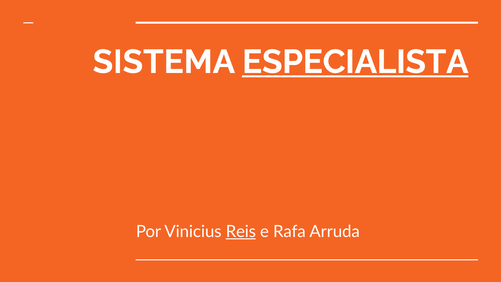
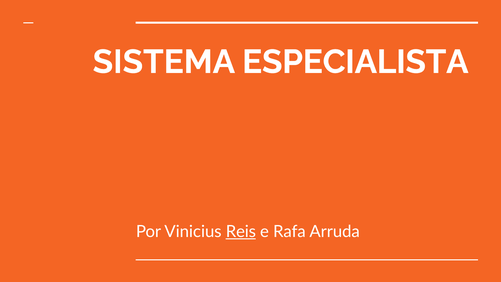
ESPECIALISTA underline: present -> none (355, 62)
